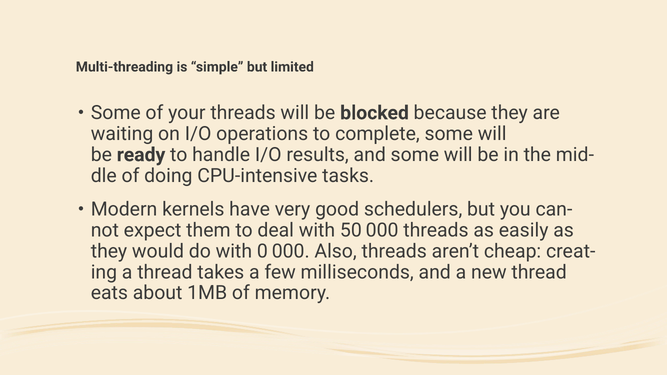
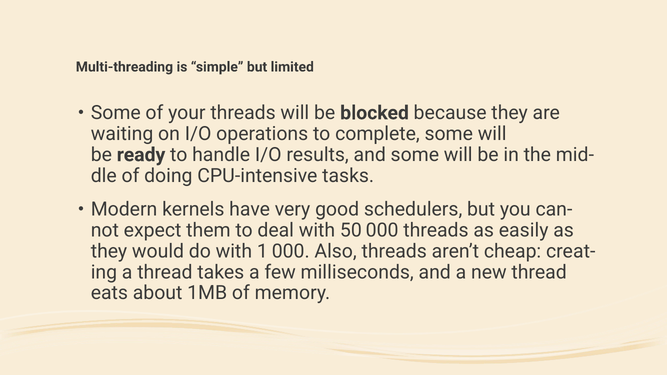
0: 0 -> 1 (262, 251)
